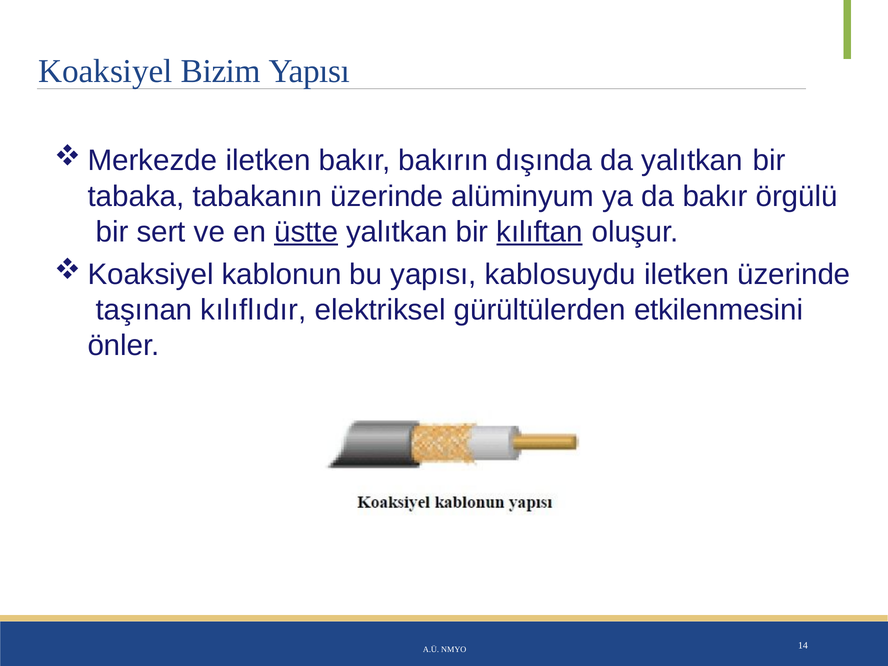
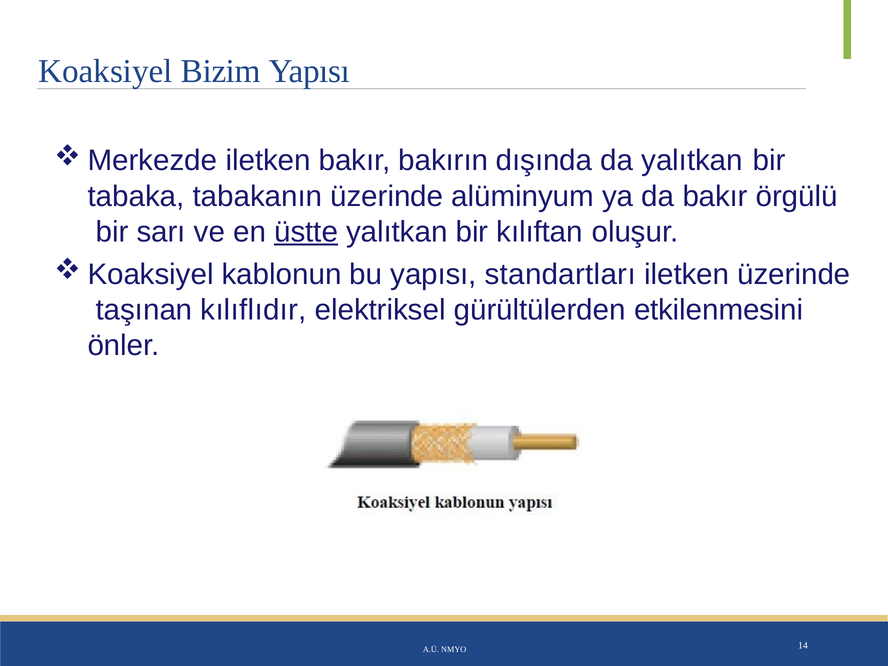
sert: sert -> sarı (161, 232)
kılıftan underline: present -> none (540, 232)
kablosuydu: kablosuydu -> standartları (560, 274)
